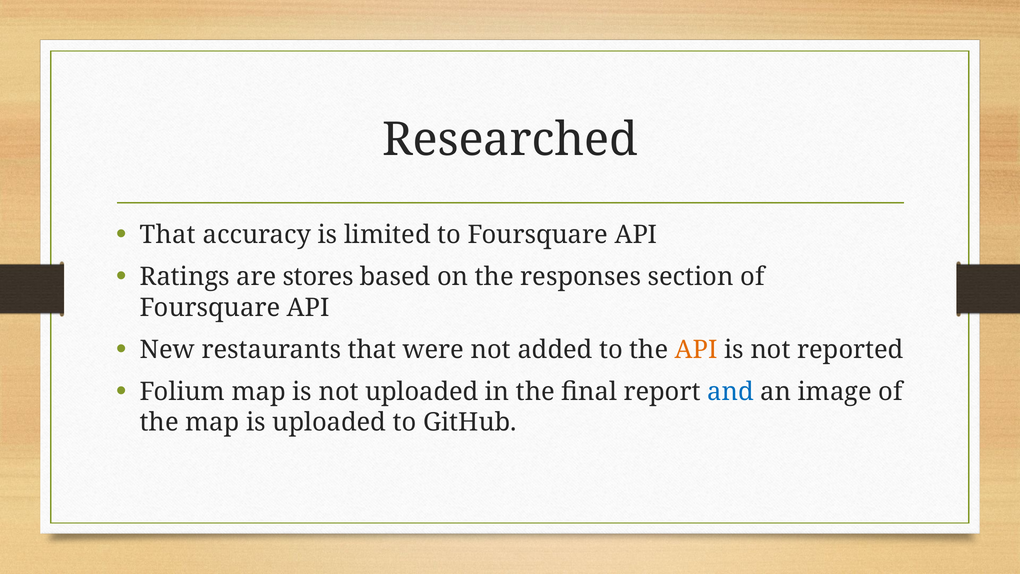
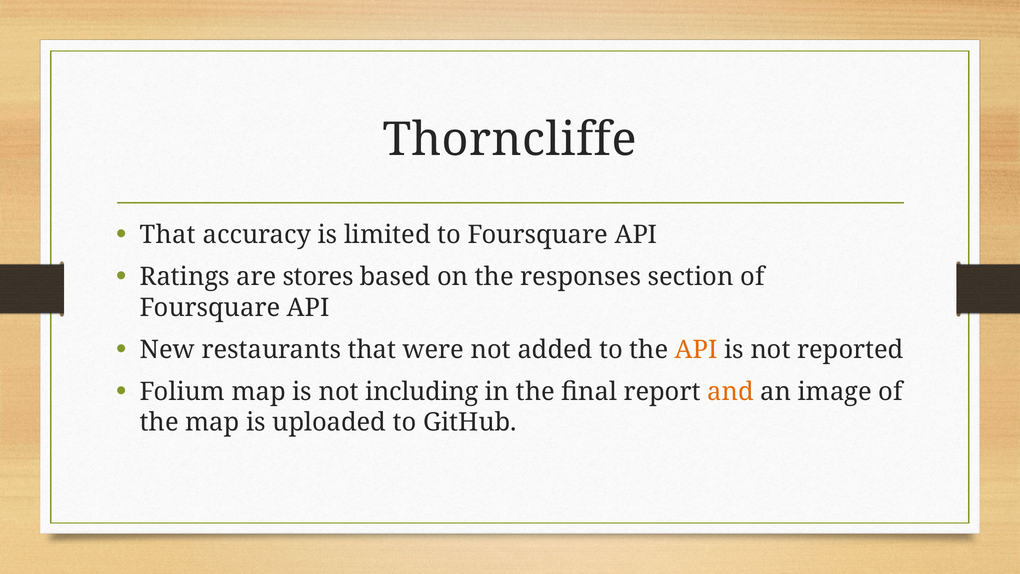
Researched: Researched -> Thorncliffe (510, 140)
not uploaded: uploaded -> including (422, 392)
and colour: blue -> orange (730, 392)
